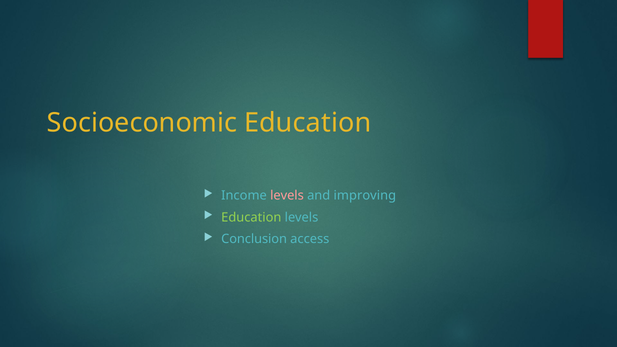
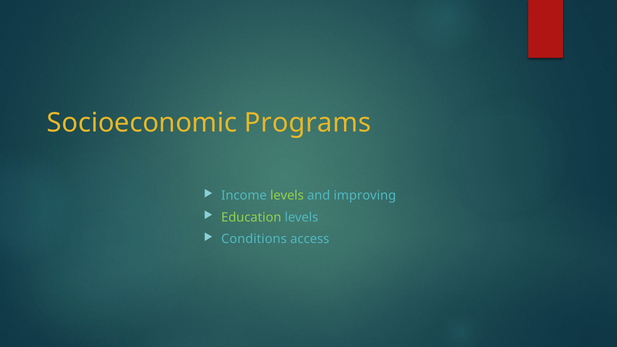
Socioeconomic Education: Education -> Programs (308, 123)
levels colour: pink -> light green (287, 196)
Conclusion: Conclusion -> Conditions (254, 239)
